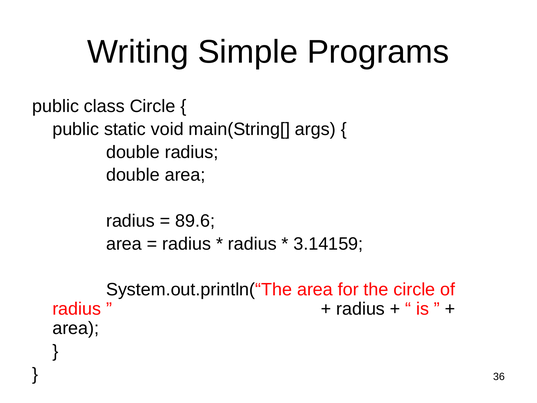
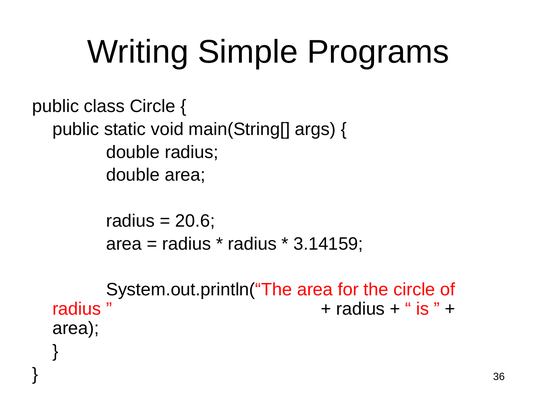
89.6: 89.6 -> 20.6 (195, 221)
